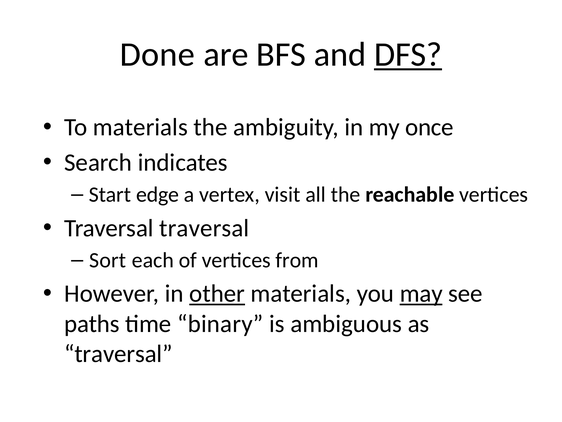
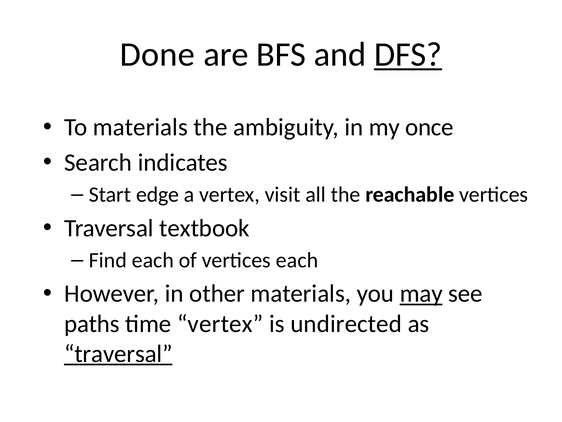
Traversal traversal: traversal -> textbook (204, 228)
Sort: Sort -> Find (108, 260)
vertices from: from -> each (297, 260)
other underline: present -> none (217, 293)
time binary: binary -> vertex (220, 323)
ambiguous: ambiguous -> undirected (346, 323)
traversal underline: none -> present (118, 353)
